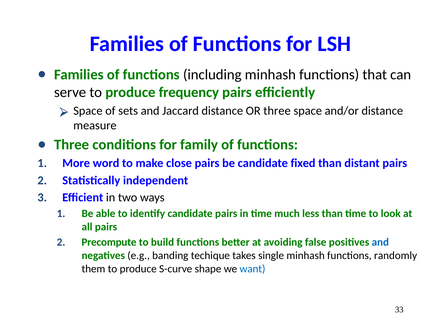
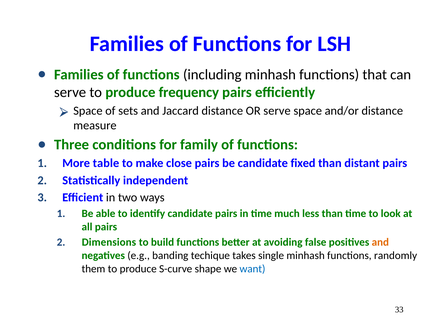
OR three: three -> serve (277, 111)
word: word -> table (106, 163)
Precompute: Precompute -> Dimensions (109, 242)
and colour: blue -> orange (380, 242)
